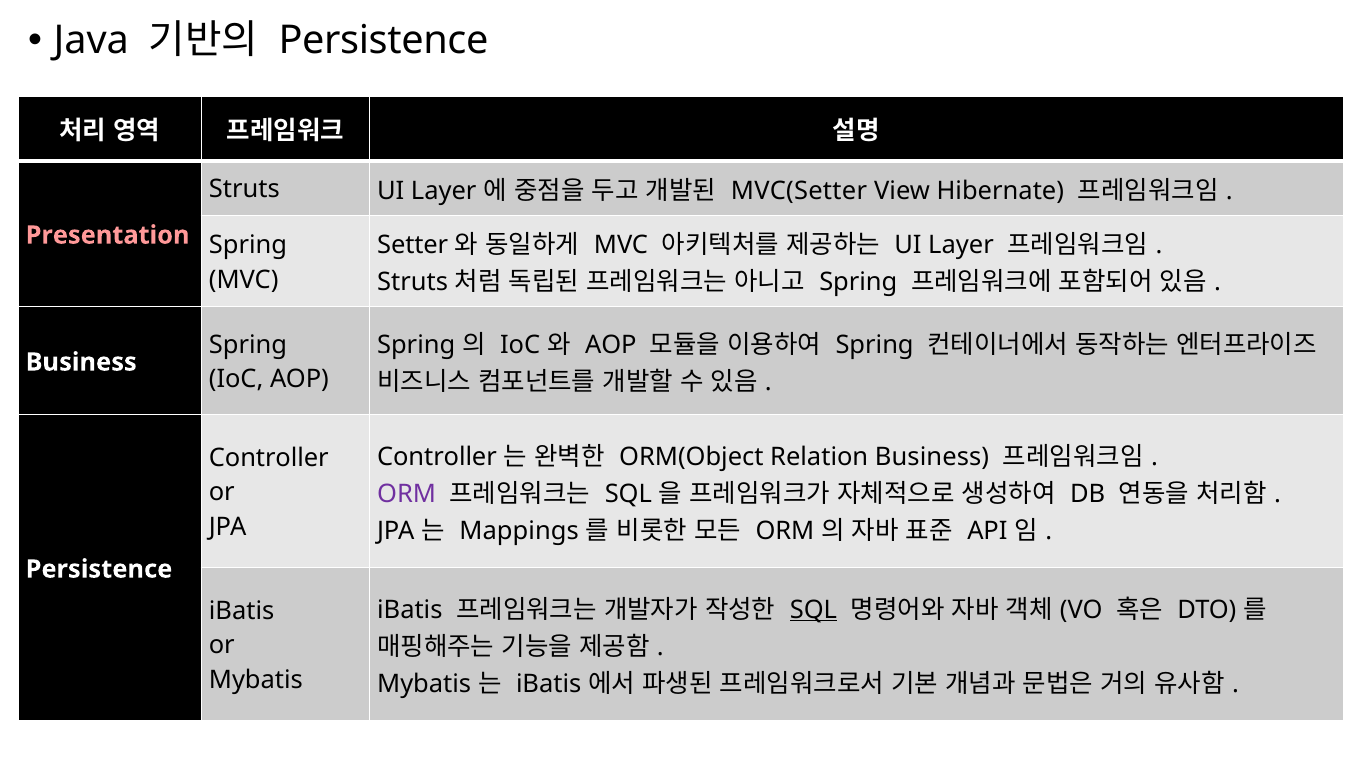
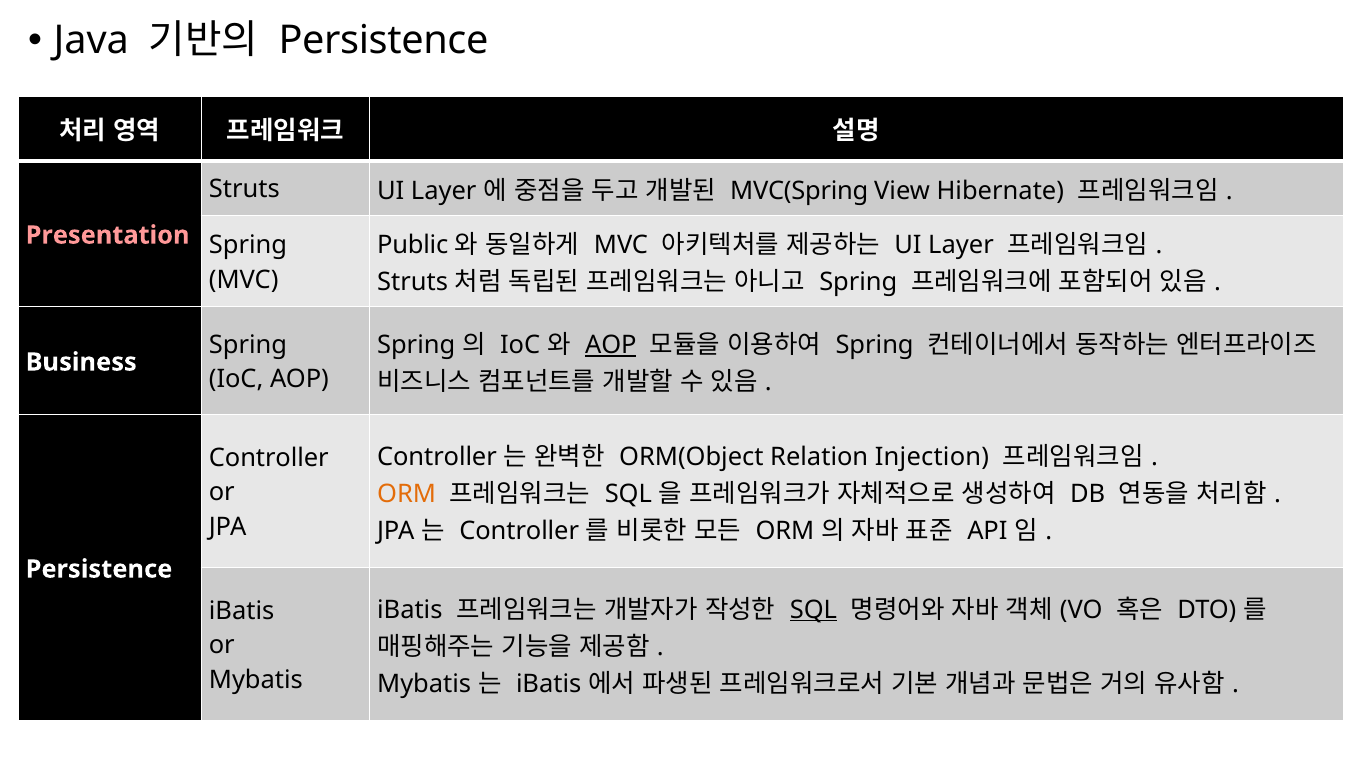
MVC(Setter: MVC(Setter -> MVC(Spring (799, 191)
Setter: Setter -> Public (413, 245)
AOP underline: none -> present (611, 345)
Relation Business: Business -> Injection (932, 457)
ORM colour: purple -> orange (407, 494)
Mappings: Mappings -> Controller (519, 531)
